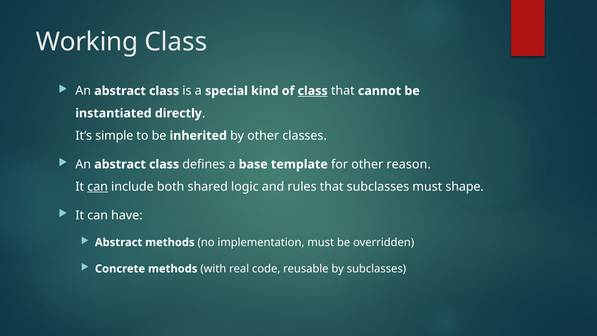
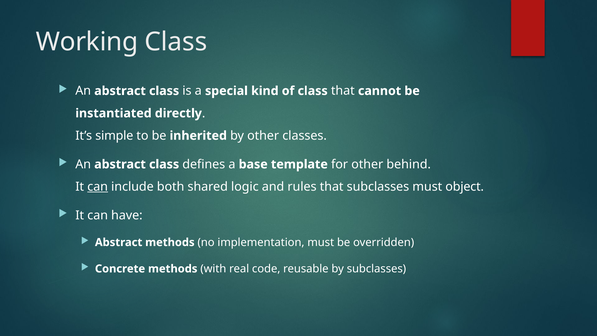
class underline: present -> none (313, 91)
reason: reason -> behind (409, 164)
shape: shape -> object (465, 187)
